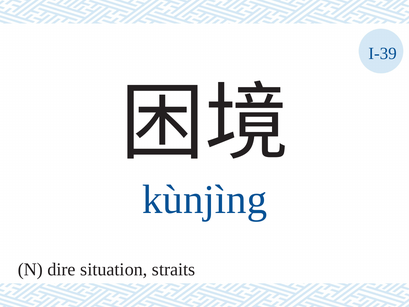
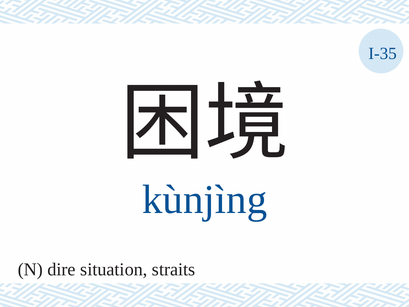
I-39: I-39 -> I-35 (383, 54)
